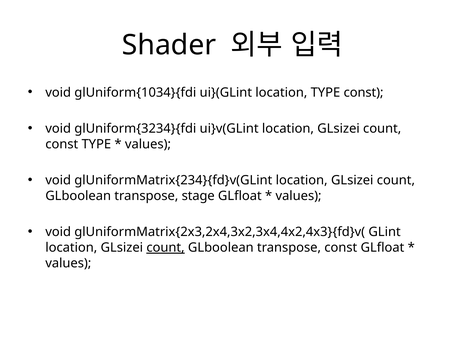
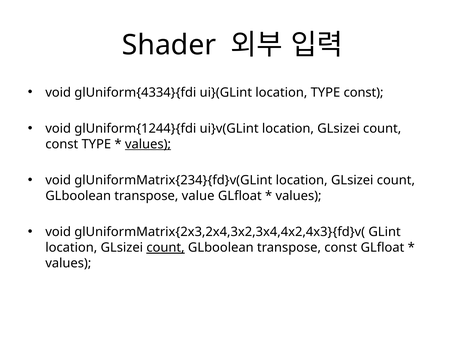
glUniform{1034}{fdi: glUniform{1034}{fdi -> glUniform{4334}{fdi (135, 92)
glUniform{3234}{fdi: glUniform{3234}{fdi -> glUniform{1244}{fdi (135, 129)
values underline: none -> present (148, 144)
stage: stage -> value (198, 196)
